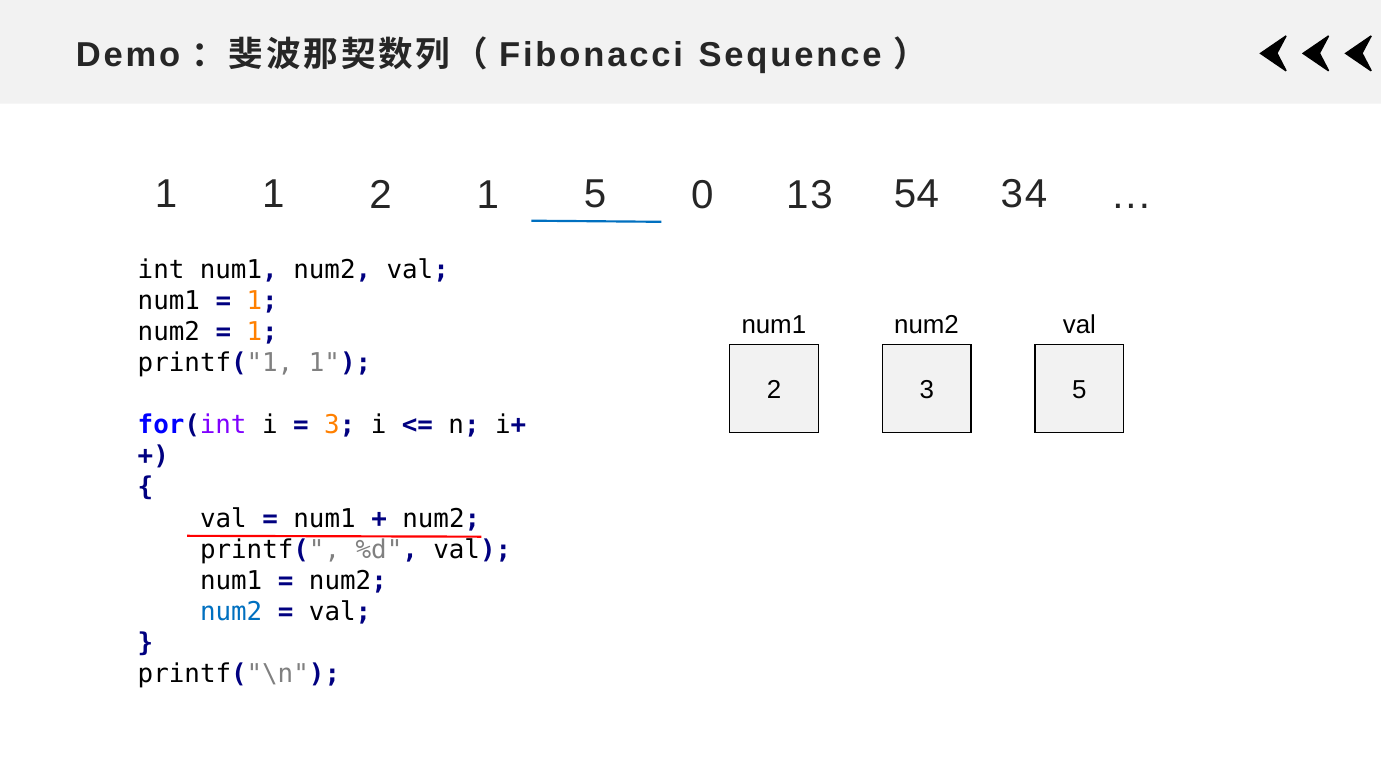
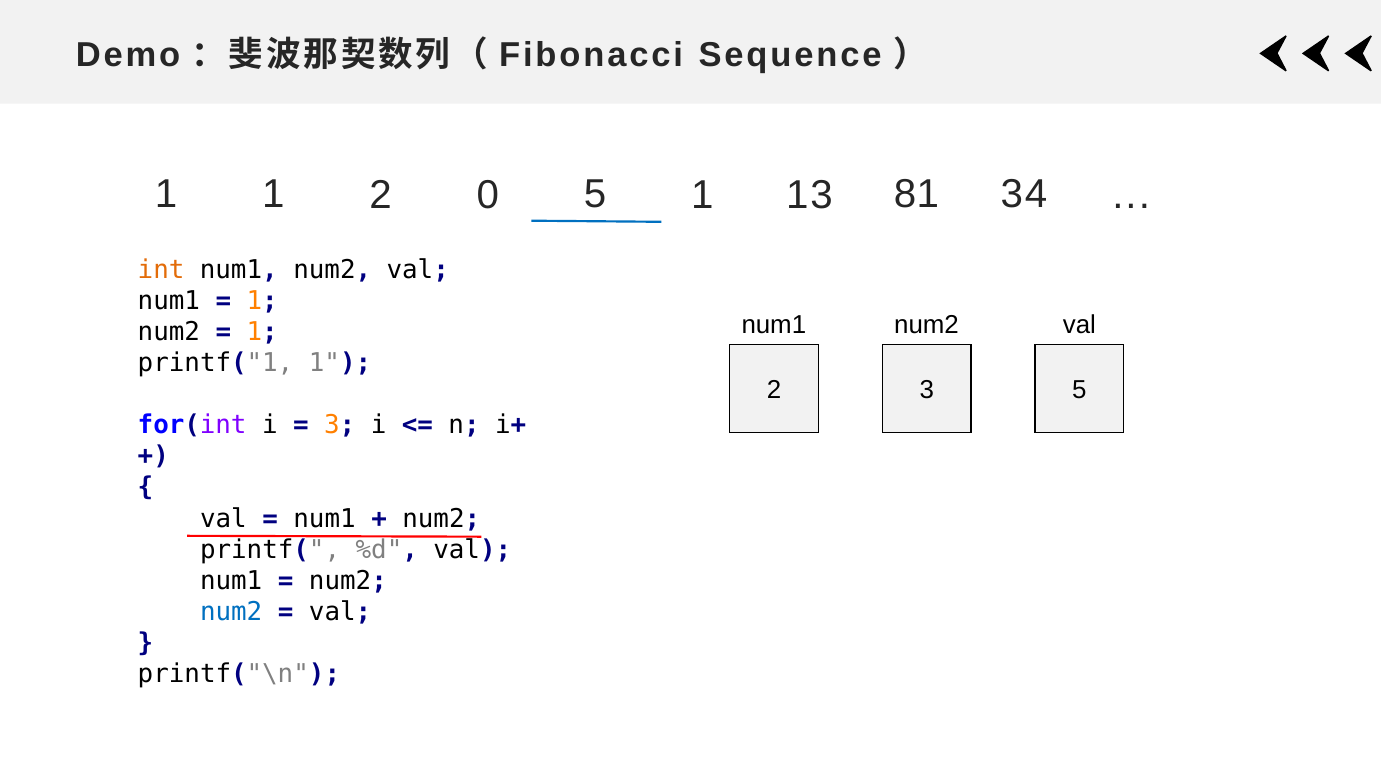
2 1: 1 -> 0 (488, 195)
5 0: 0 -> 1 (702, 195)
54: 54 -> 81 (916, 194)
int colour: black -> orange (161, 270)
